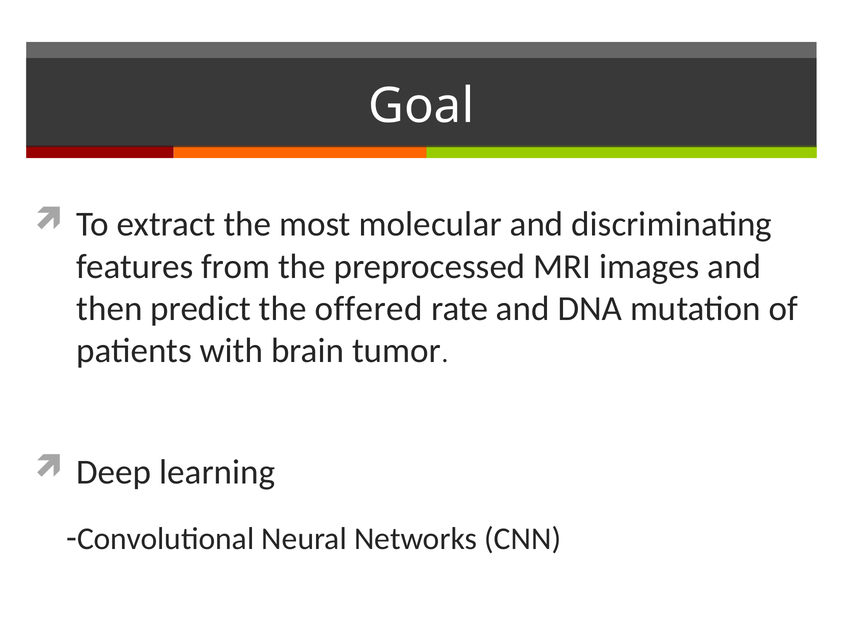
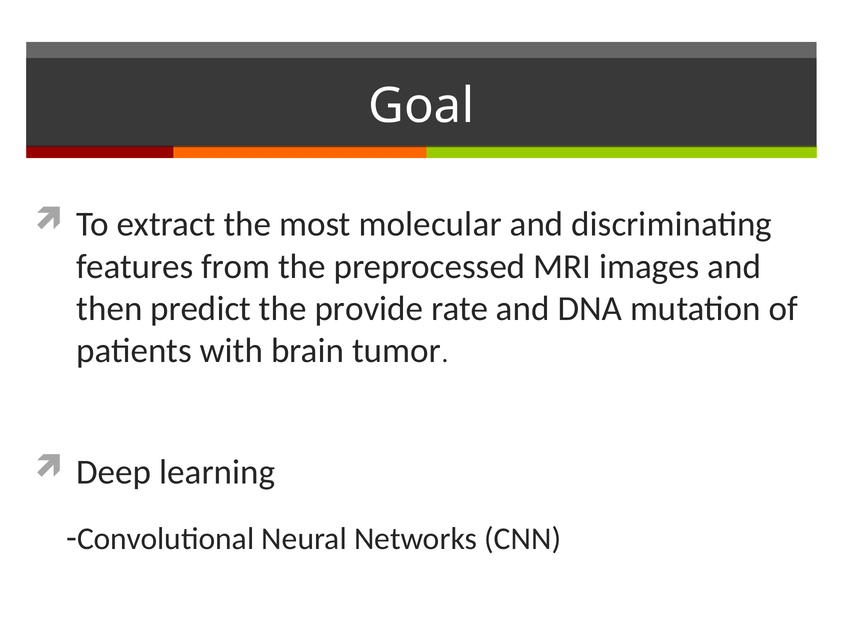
offered: offered -> provide (369, 309)
